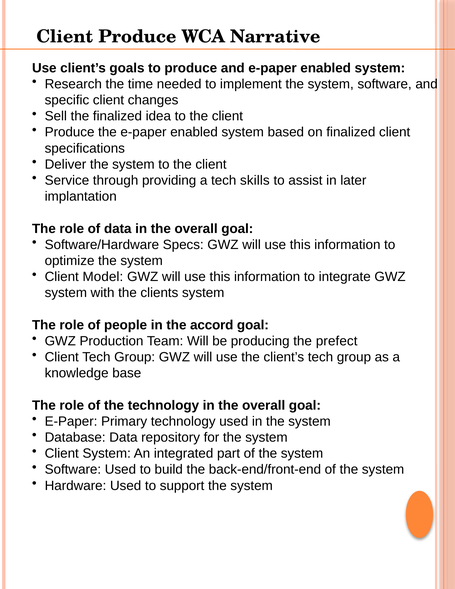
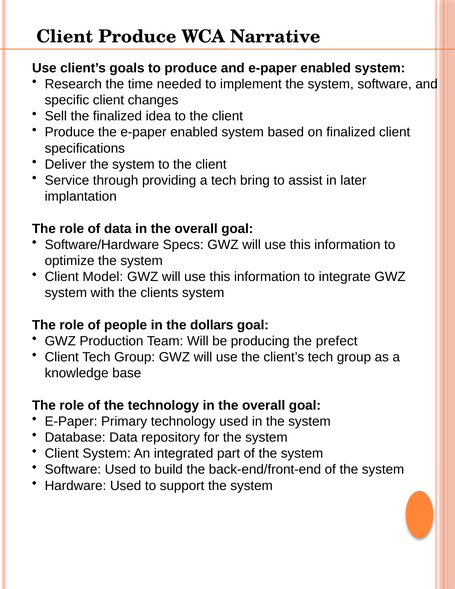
skills: skills -> bring (255, 180)
accord: accord -> dollars (212, 325)
